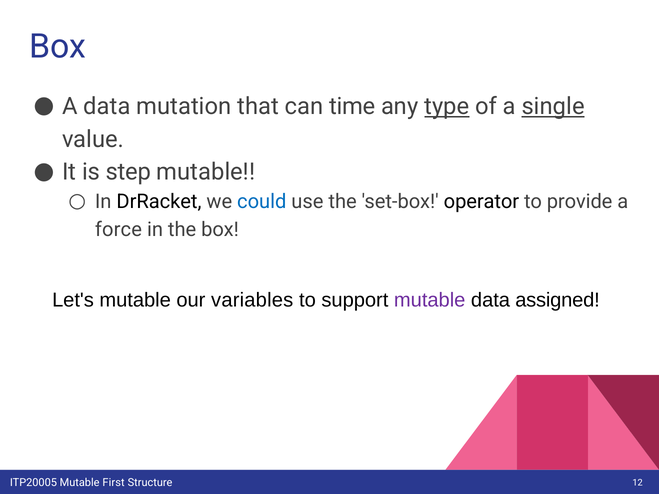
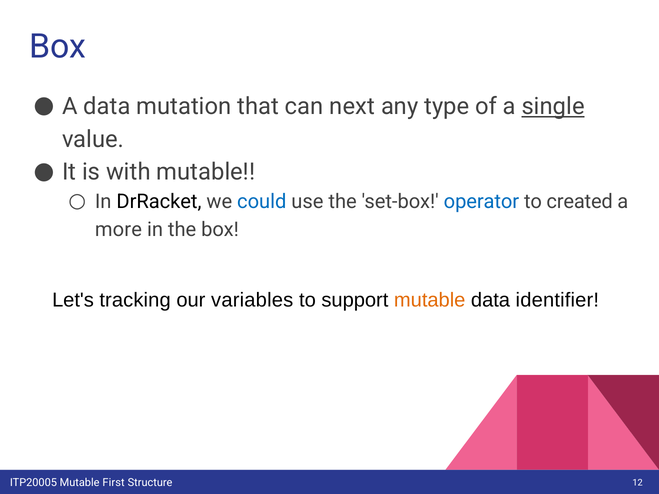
time: time -> next (352, 107)
type underline: present -> none (447, 107)
step: step -> with (128, 172)
operator colour: black -> blue (481, 202)
provide: provide -> created (580, 202)
force: force -> more (118, 230)
Let's mutable: mutable -> tracking (135, 300)
mutable colour: purple -> orange (430, 300)
assigned: assigned -> identifier (557, 300)
